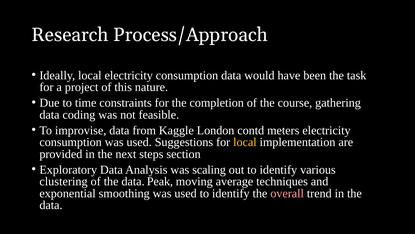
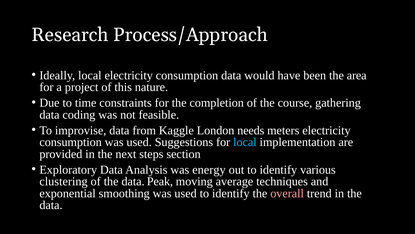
task: task -> area (357, 75)
contd: contd -> needs (251, 130)
local colour: yellow -> light blue (245, 142)
scaling: scaling -> energy (209, 169)
